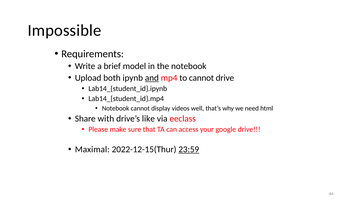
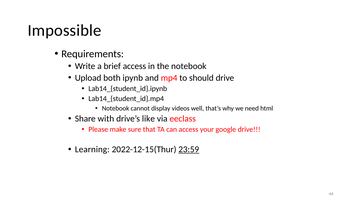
brief model: model -> access (134, 66)
and underline: present -> none (152, 78)
to cannot: cannot -> should (201, 78)
Maximal: Maximal -> Learning (92, 150)
